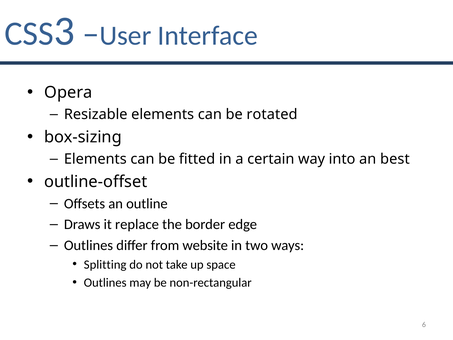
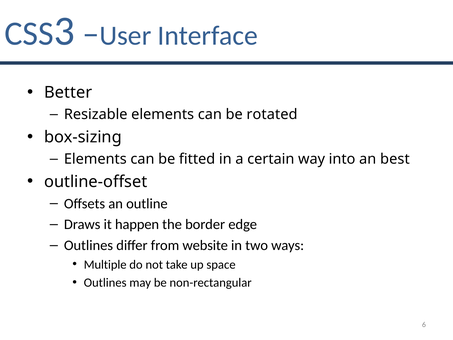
Opera: Opera -> Better (68, 92)
replace: replace -> happen (137, 224)
Splitting: Splitting -> Multiple (105, 264)
